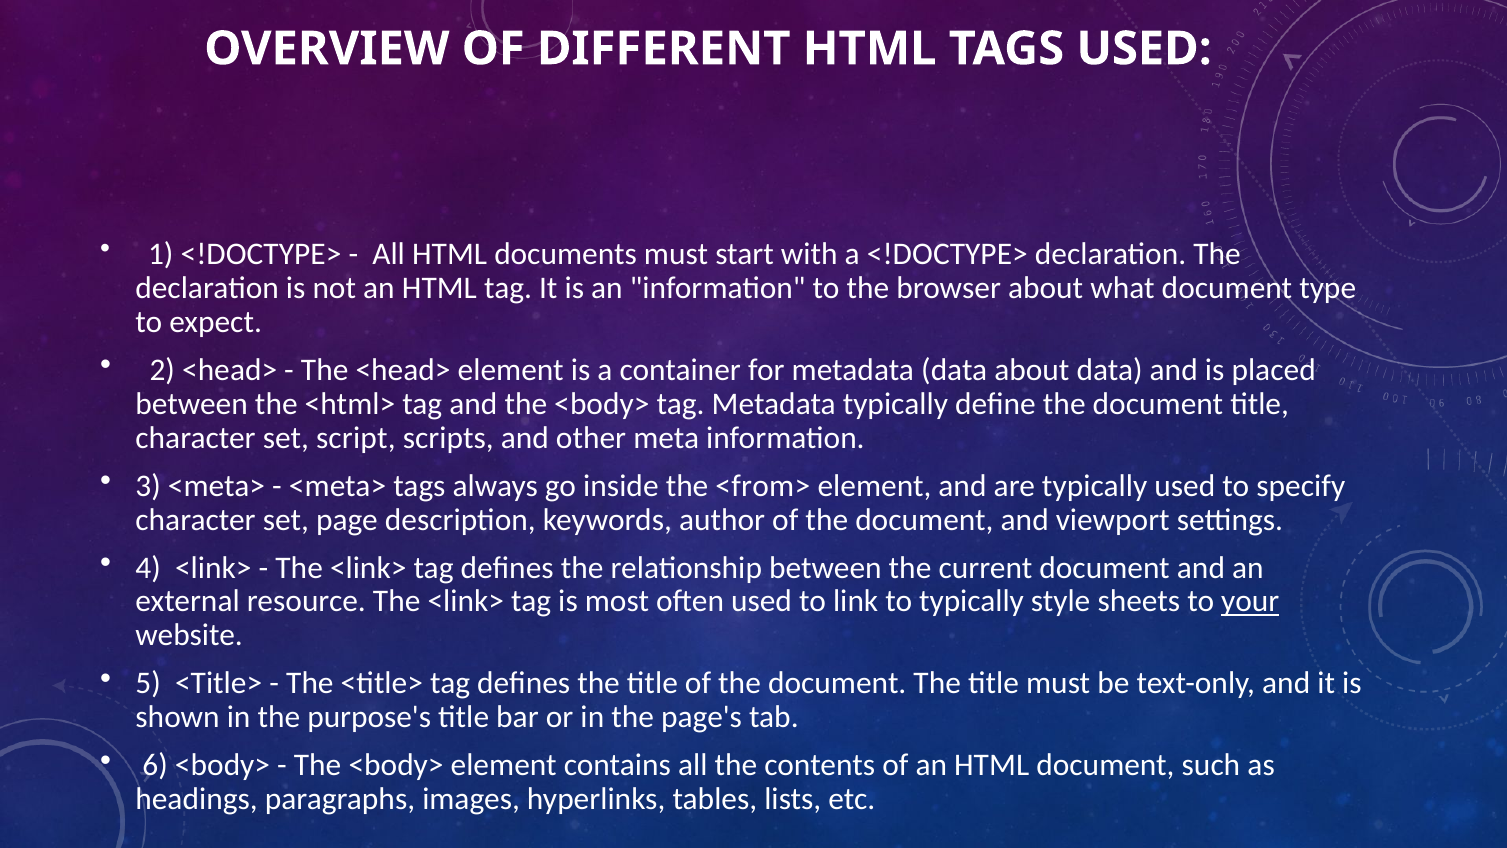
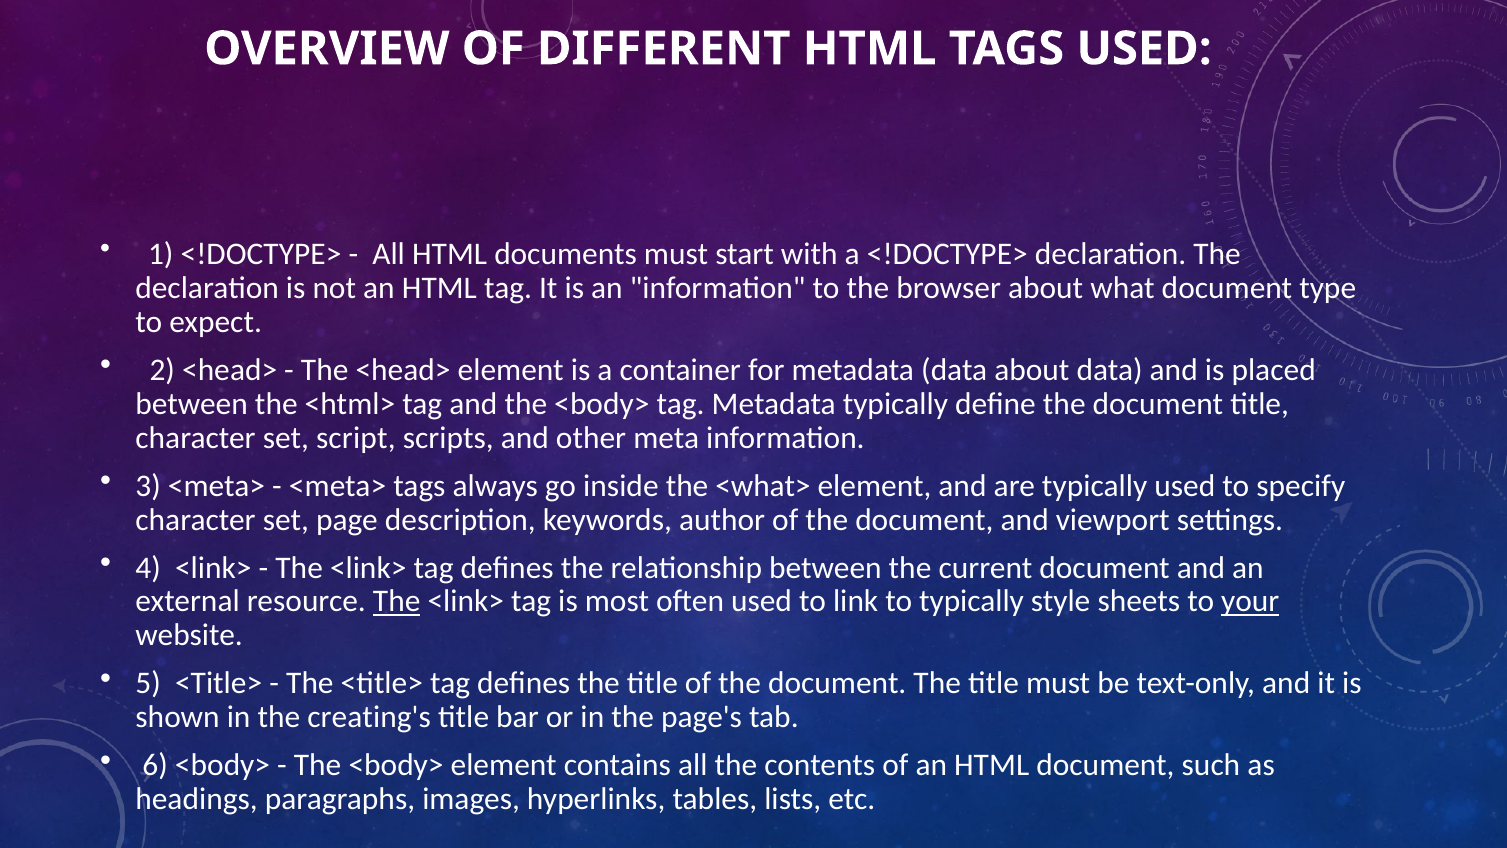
<from>: <from> -> <what> (763, 486)
The underline: none -> present (397, 601)
purpose's: purpose's -> creating's (369, 717)
